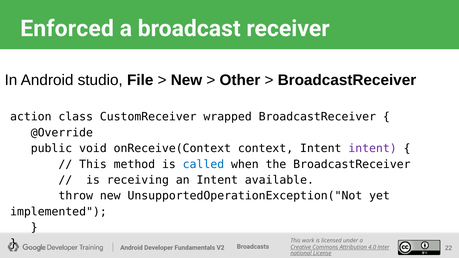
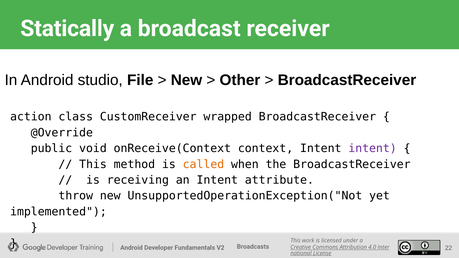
Enforced: Enforced -> Statically (67, 29)
called colour: blue -> orange (203, 164)
available: available -> attribute (279, 180)
